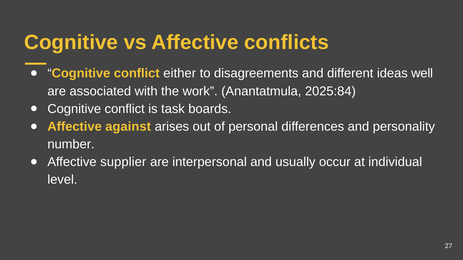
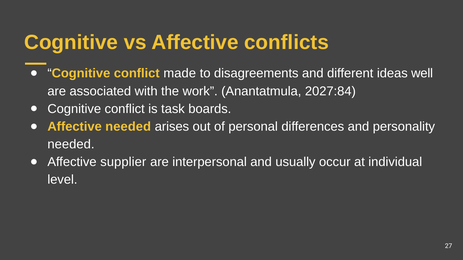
either: either -> made (180, 73)
2025:84: 2025:84 -> 2027:84 (330, 91)
Affective against: against -> needed (128, 127)
number: number -> needed (71, 145)
